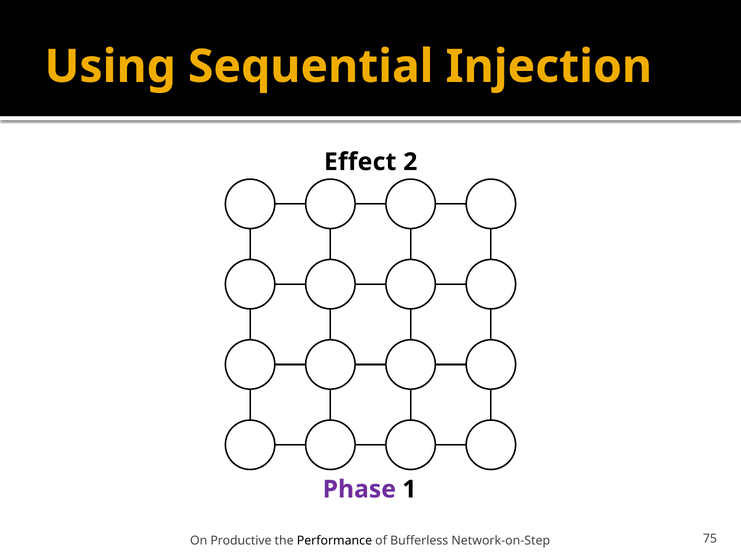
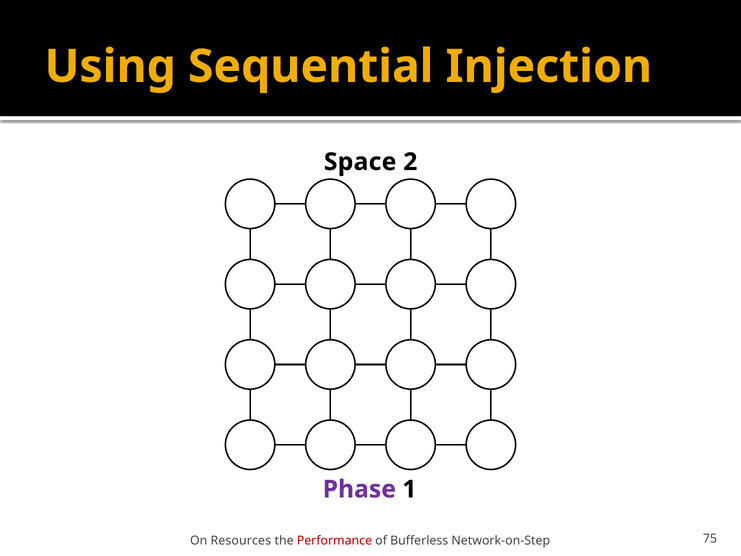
Effect: Effect -> Space (360, 162)
Productive: Productive -> Resources (241, 541)
Performance colour: black -> red (334, 541)
